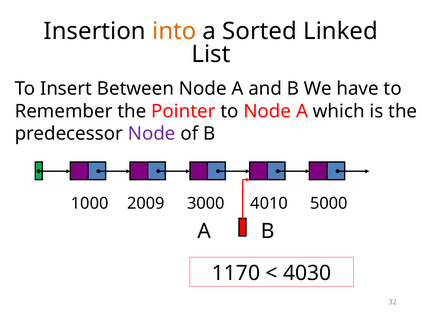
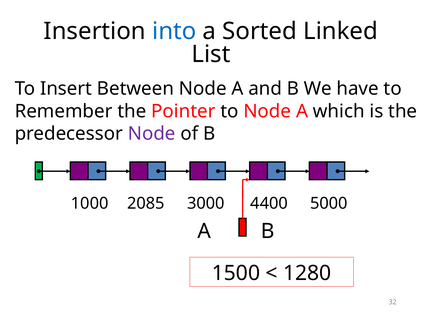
into colour: orange -> blue (174, 31)
2009: 2009 -> 2085 (146, 203)
4010: 4010 -> 4400 (269, 203)
1170: 1170 -> 1500 (236, 273)
4030: 4030 -> 1280 (307, 273)
